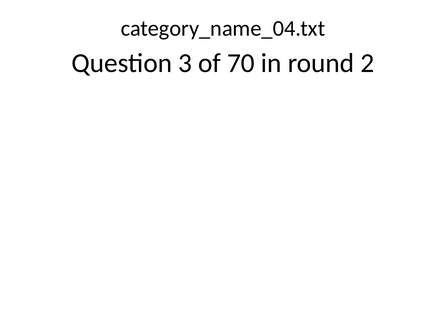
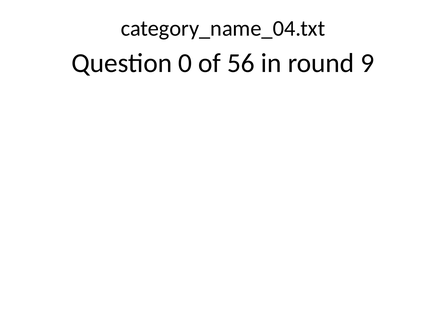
3: 3 -> 0 (185, 63)
70: 70 -> 56 (241, 63)
2: 2 -> 9 (367, 63)
